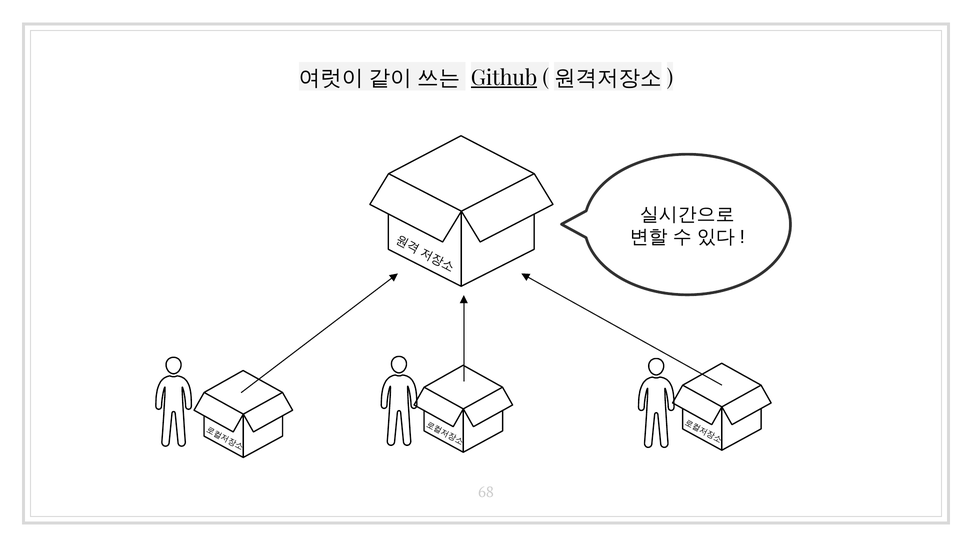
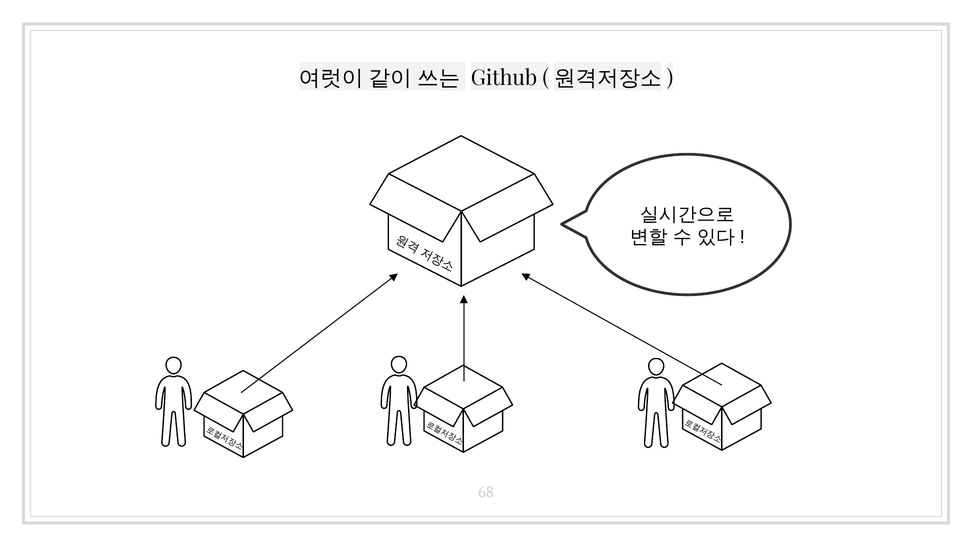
Github underline: present -> none (504, 78)
